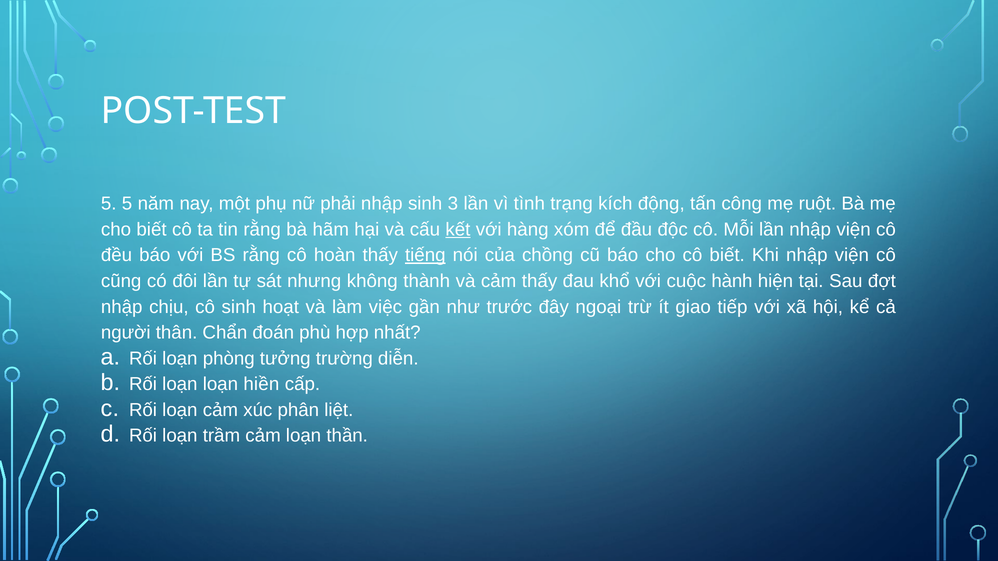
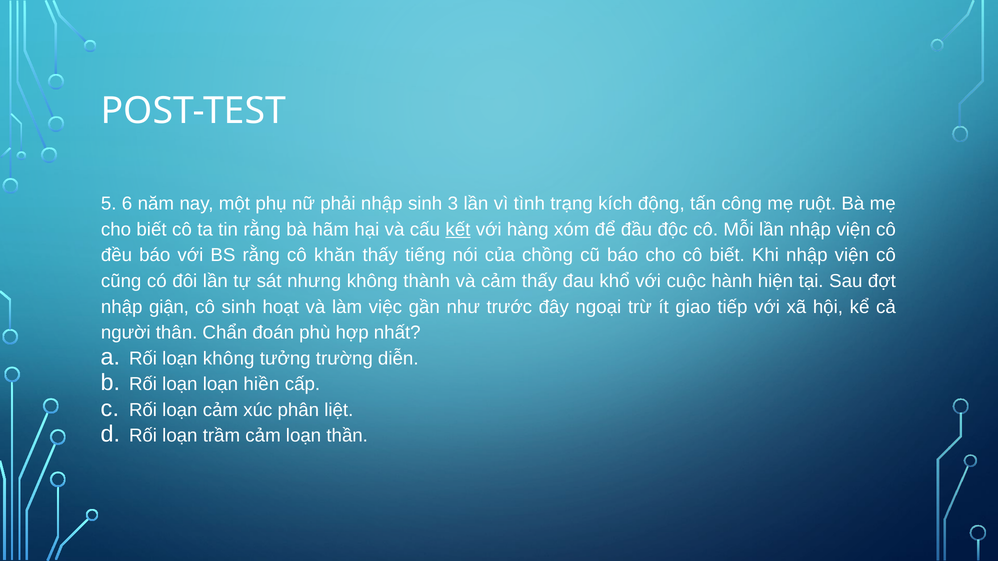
5 5: 5 -> 6 (127, 204)
hoàn: hoàn -> khăn (335, 255)
tiếng underline: present -> none (425, 255)
chịu: chịu -> giận (169, 307)
loạn phòng: phòng -> không (229, 359)
